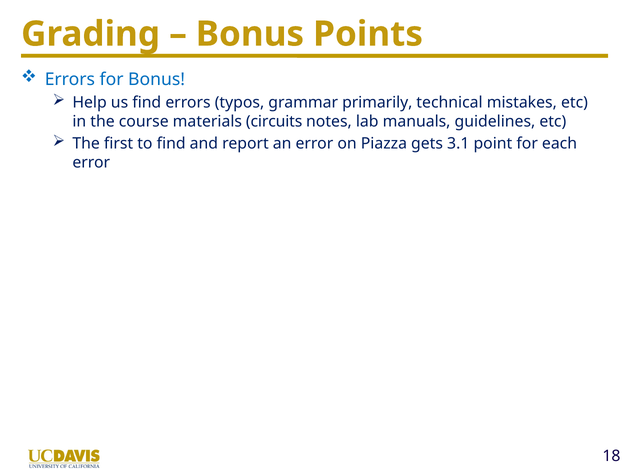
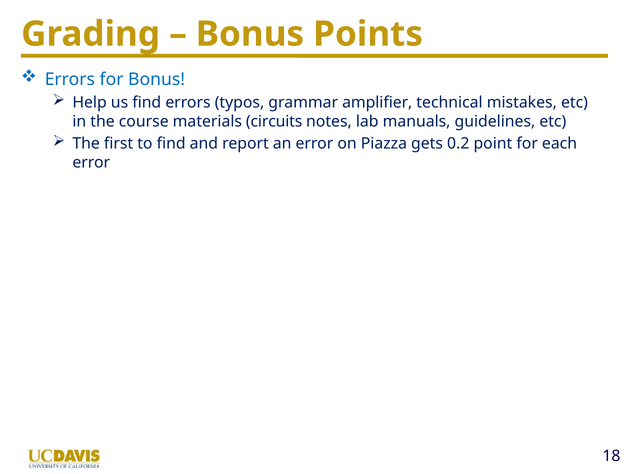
primarily: primarily -> amplifier (377, 102)
3.1: 3.1 -> 0.2 (458, 144)
